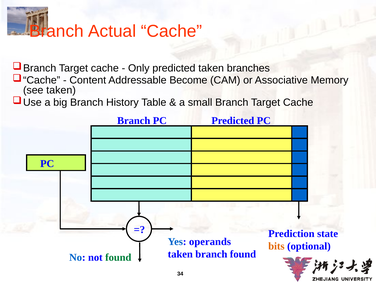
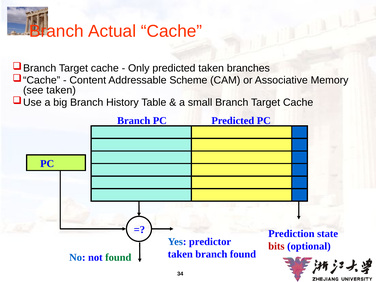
Become: Become -> Scheme (188, 80)
operands: operands -> predictor (210, 242)
bits colour: orange -> red (276, 246)
